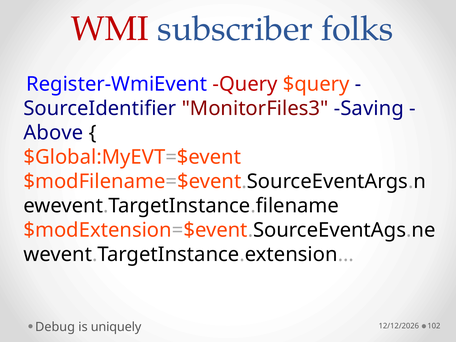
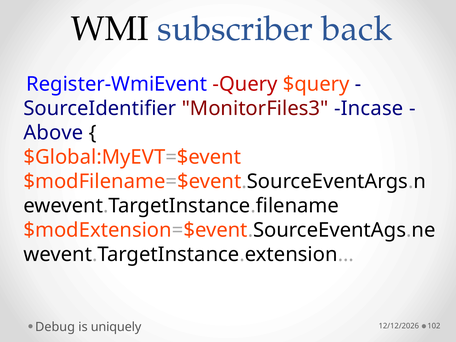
WMI colour: red -> black (110, 29)
folks: folks -> back (357, 29)
Saving: Saving -> Incase (369, 109)
